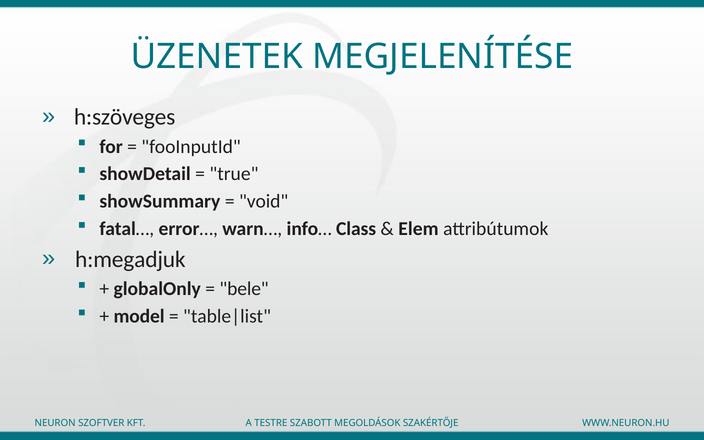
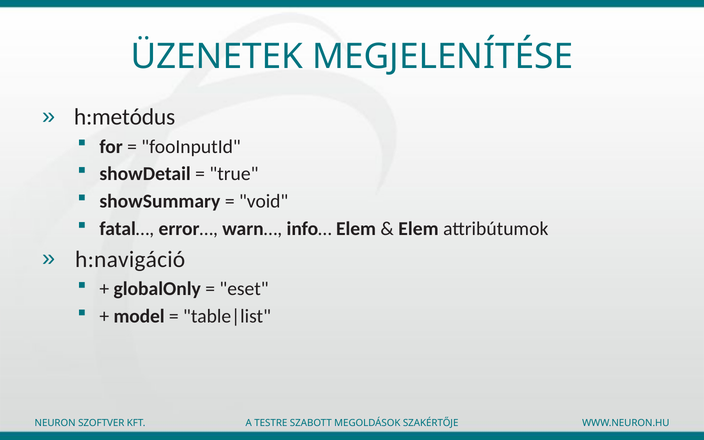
h:szöveges: h:szöveges -> h:metódus (125, 117)
info… Class: Class -> Elem (356, 229)
h:megadjuk: h:megadjuk -> h:navigáció (130, 260)
bele: bele -> eset (244, 289)
